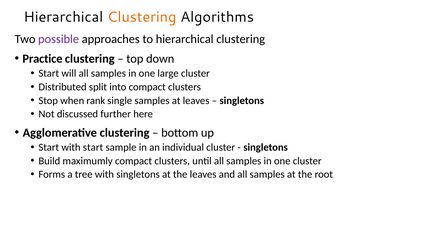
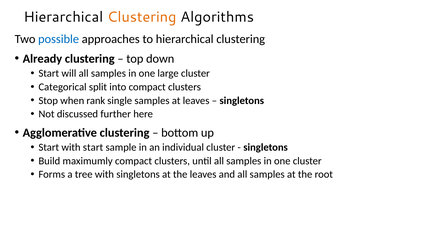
possible colour: purple -> blue (59, 39)
Practice: Practice -> Already (42, 59)
Distributed: Distributed -> Categorical (63, 87)
